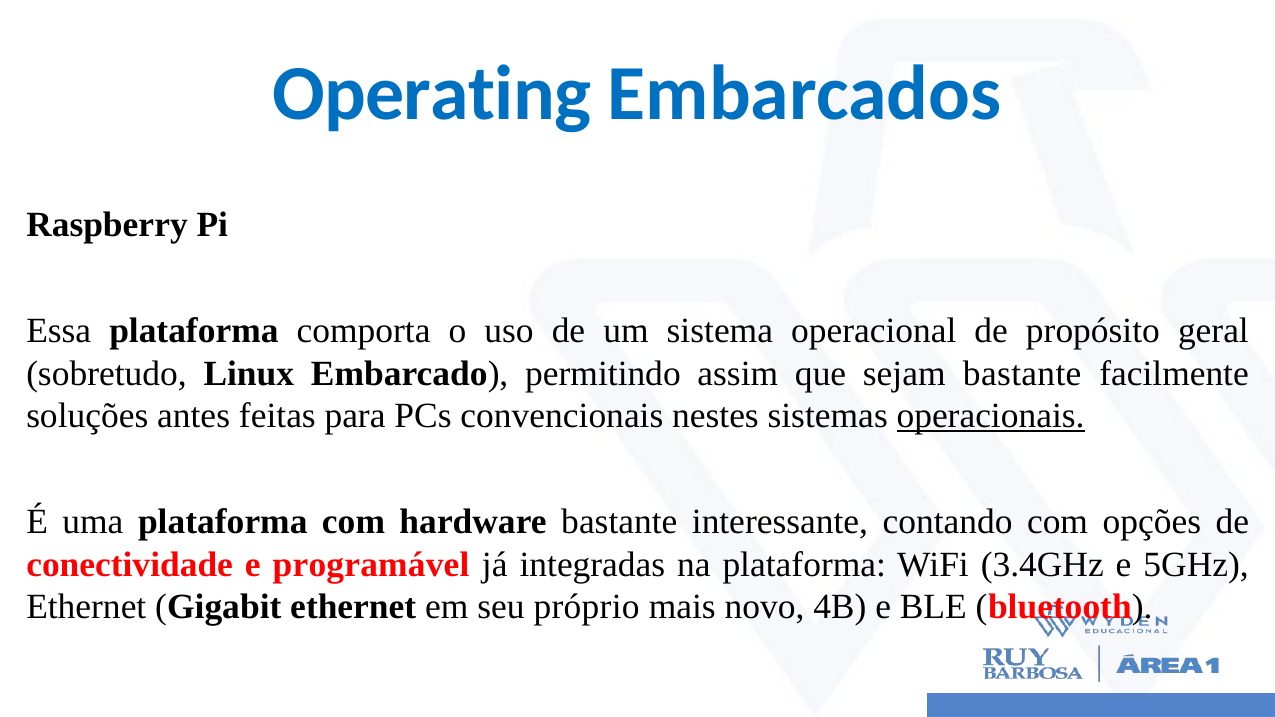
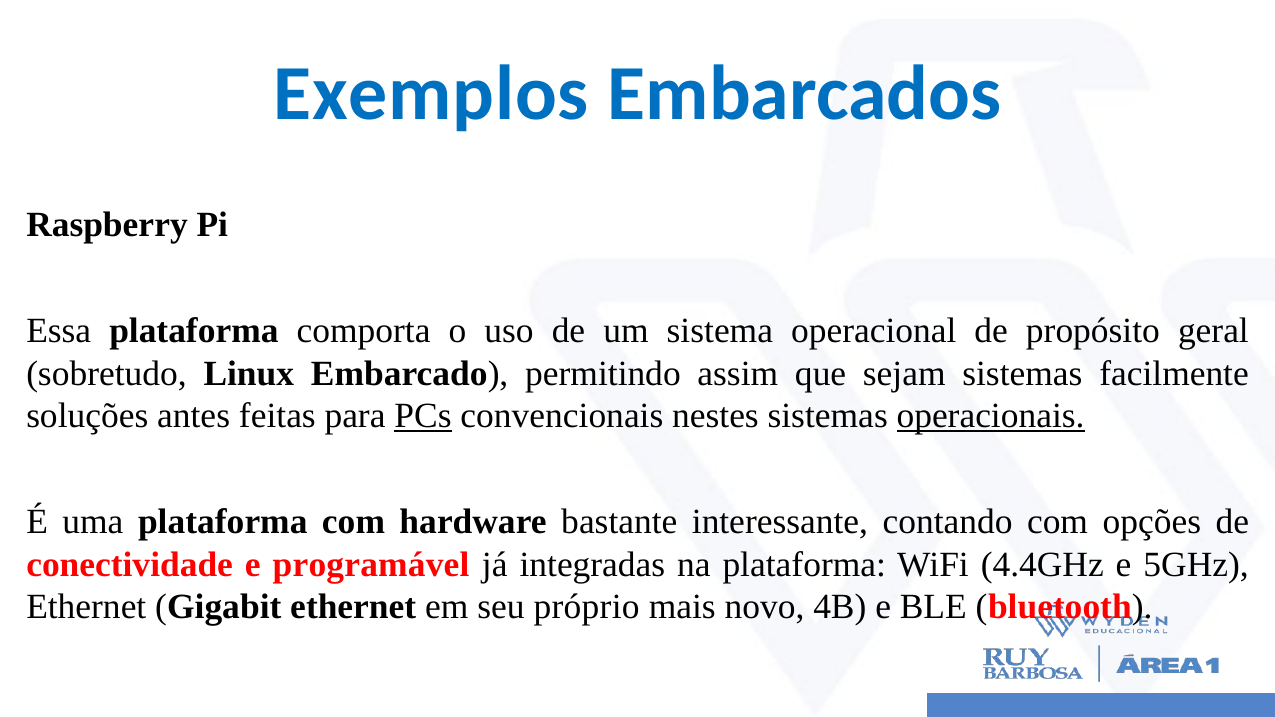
Operating: Operating -> Exemplos (431, 94)
sejam bastante: bastante -> sistemas (1022, 374)
PCs underline: none -> present (423, 416)
3.4GHz: 3.4GHz -> 4.4GHz (1042, 565)
